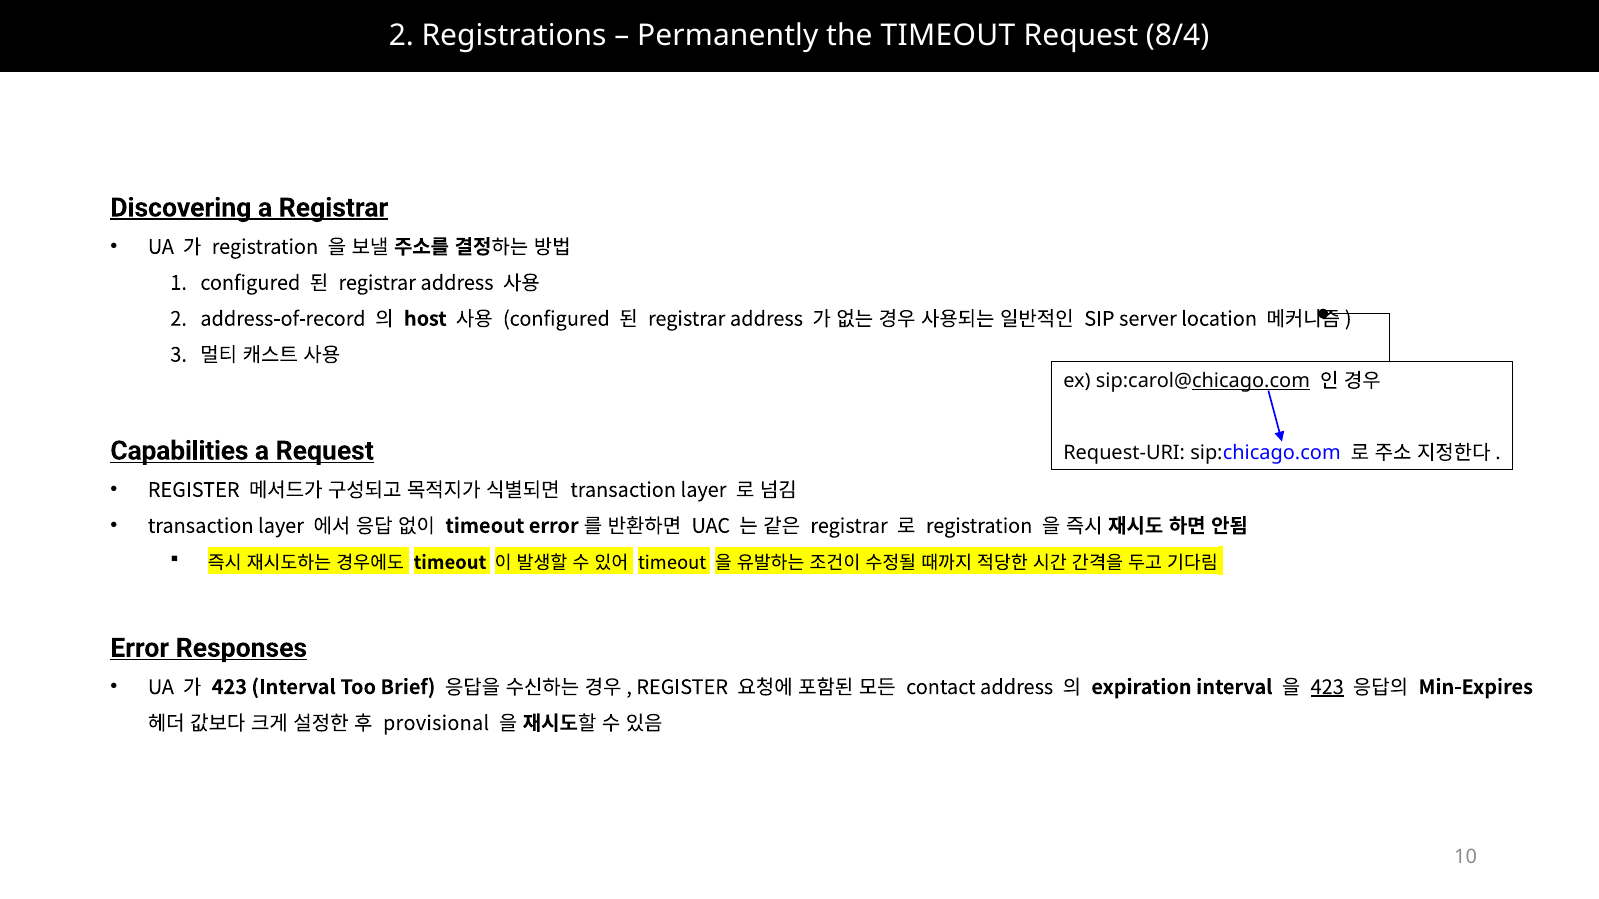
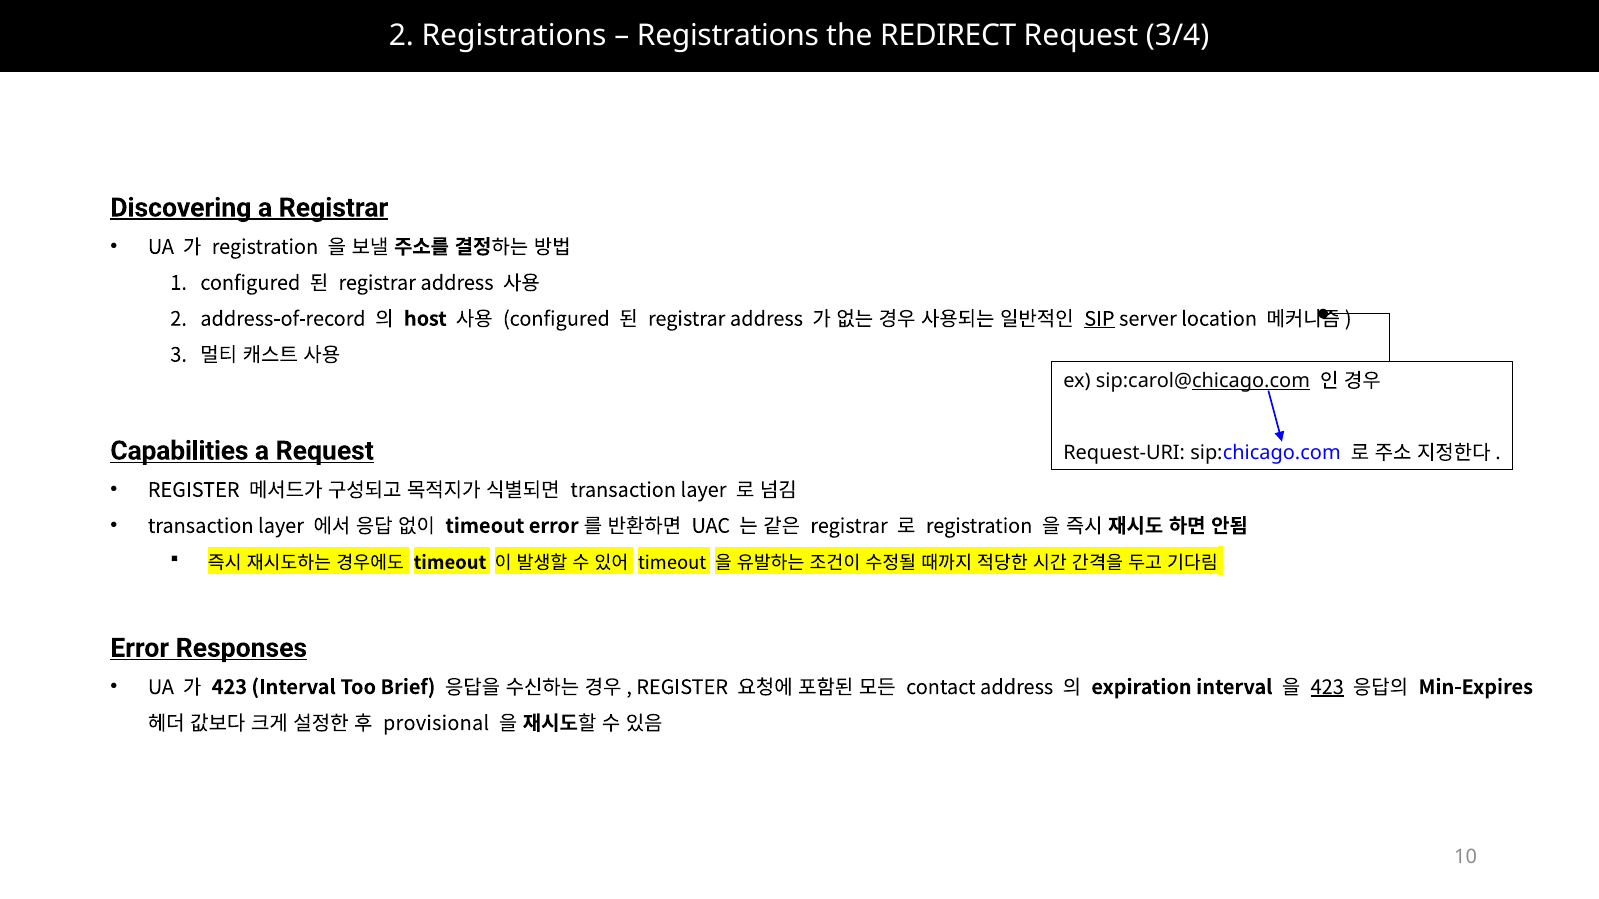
Permanently: Permanently -> Registrations (728, 36)
the TIMEOUT: TIMEOUT -> REDIRECT (948, 36)
8/4: 8/4 -> 3/4 (1178, 36)
SIP underline: none -> present (1099, 319)
